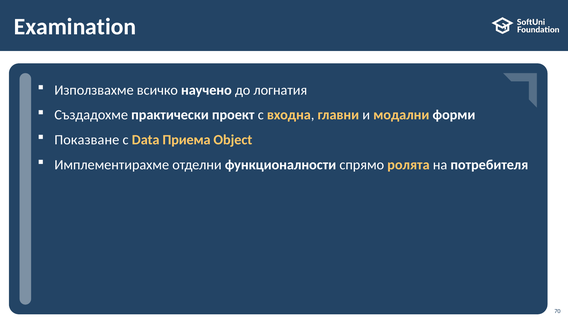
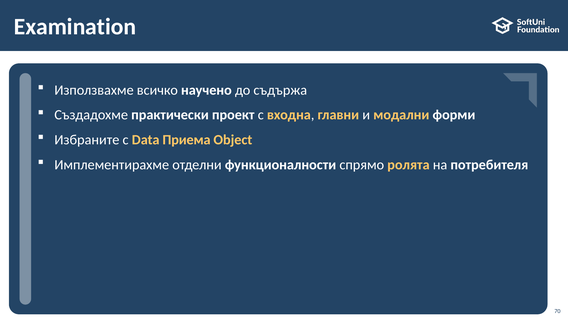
логнатия: логнатия -> съдържа (280, 90)
Показване: Показване -> Избраните (87, 140)
